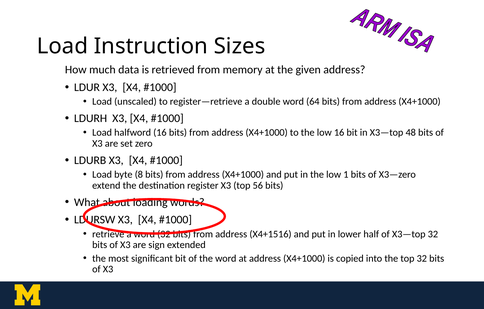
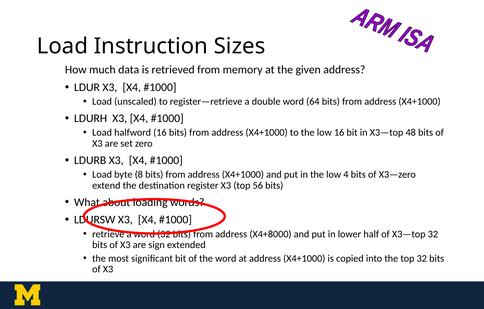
1: 1 -> 4 (346, 175)
X4+1516: X4+1516 -> X4+8000 (270, 234)
